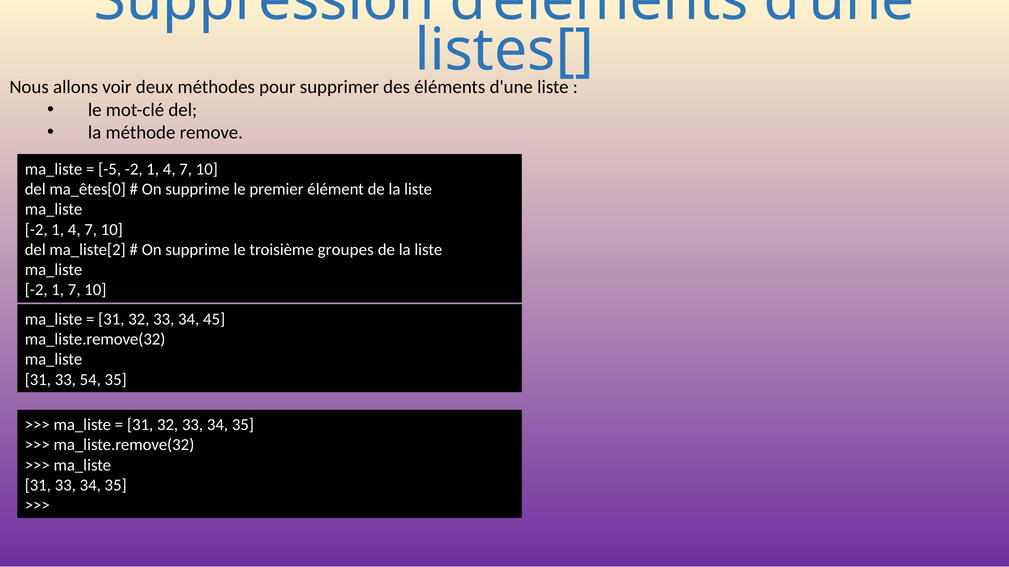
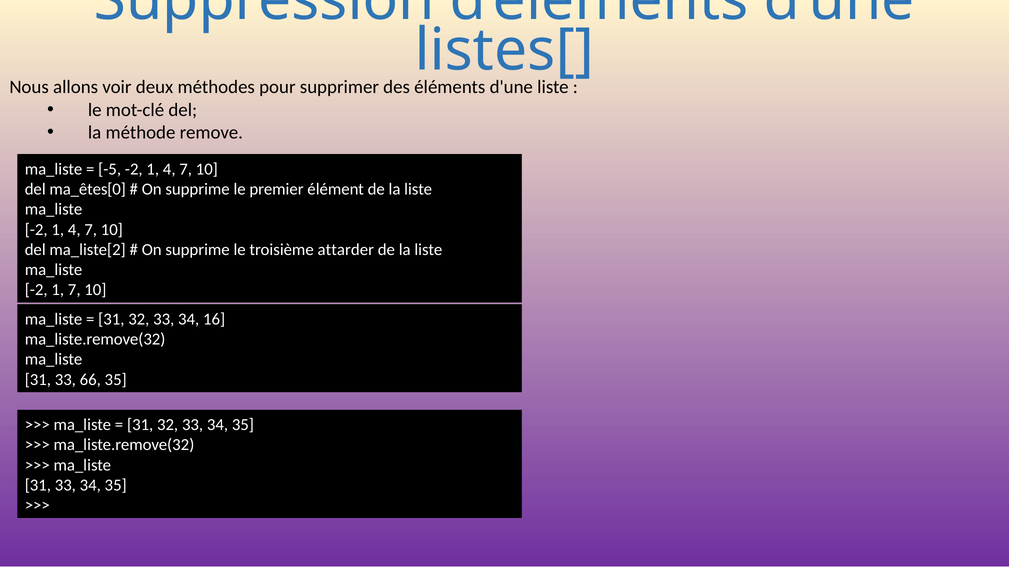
groupes: groupes -> attarder (346, 250)
45: 45 -> 16 (214, 319)
54: 54 -> 66 (90, 380)
